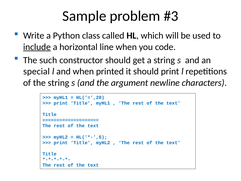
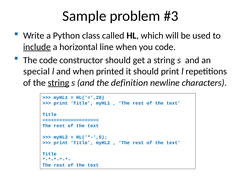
The such: such -> code (48, 60)
string underline: none -> present (59, 83)
argument: argument -> definition (129, 83)
